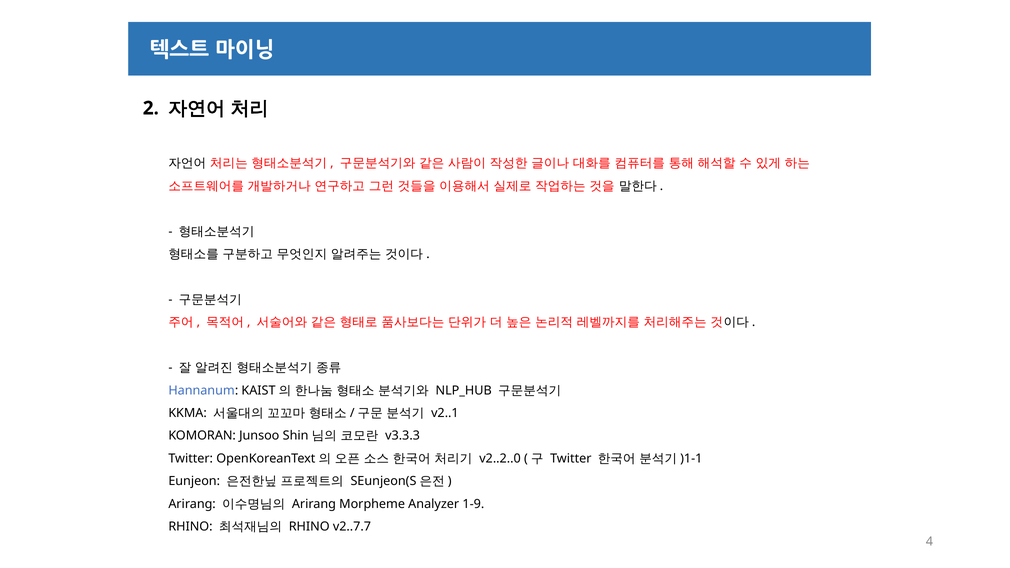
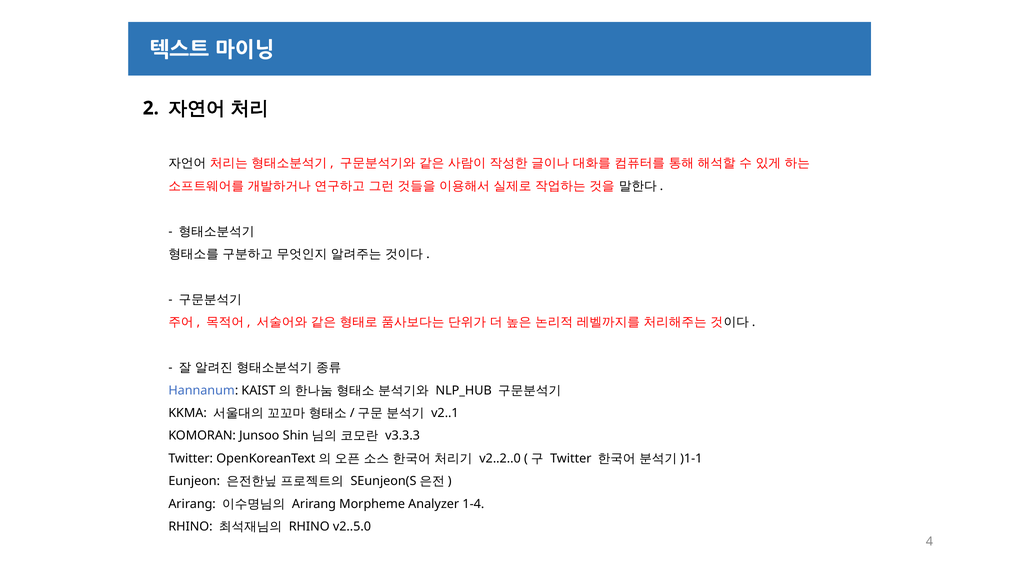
1-9: 1-9 -> 1-4 (473, 504)
v2..7.7: v2..7.7 -> v2..5.0 (352, 527)
